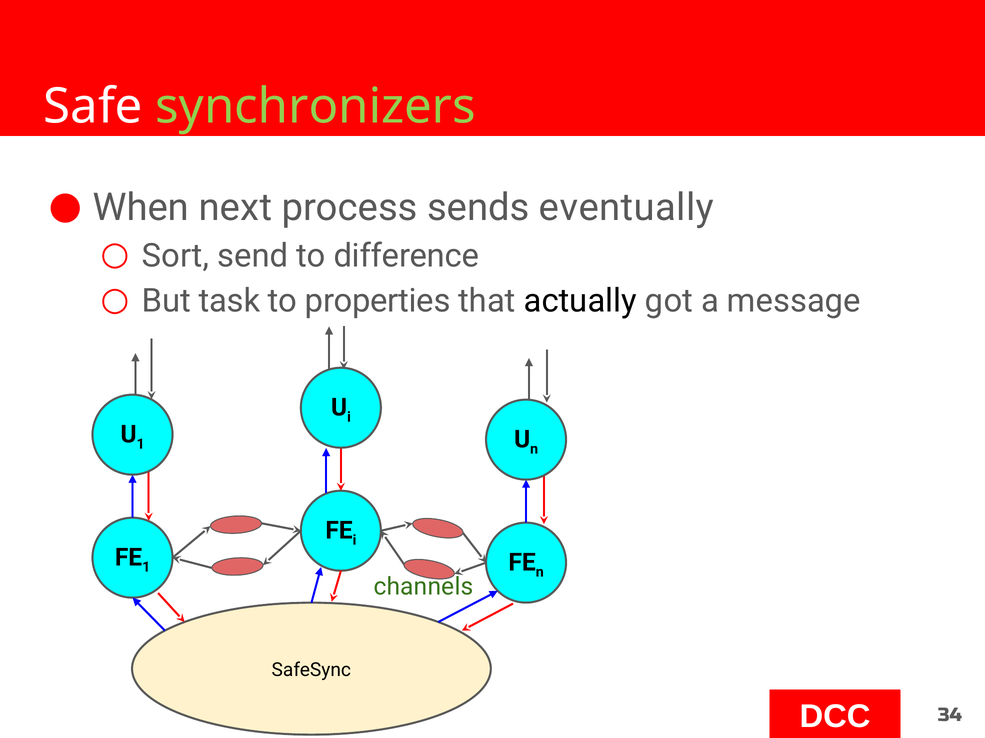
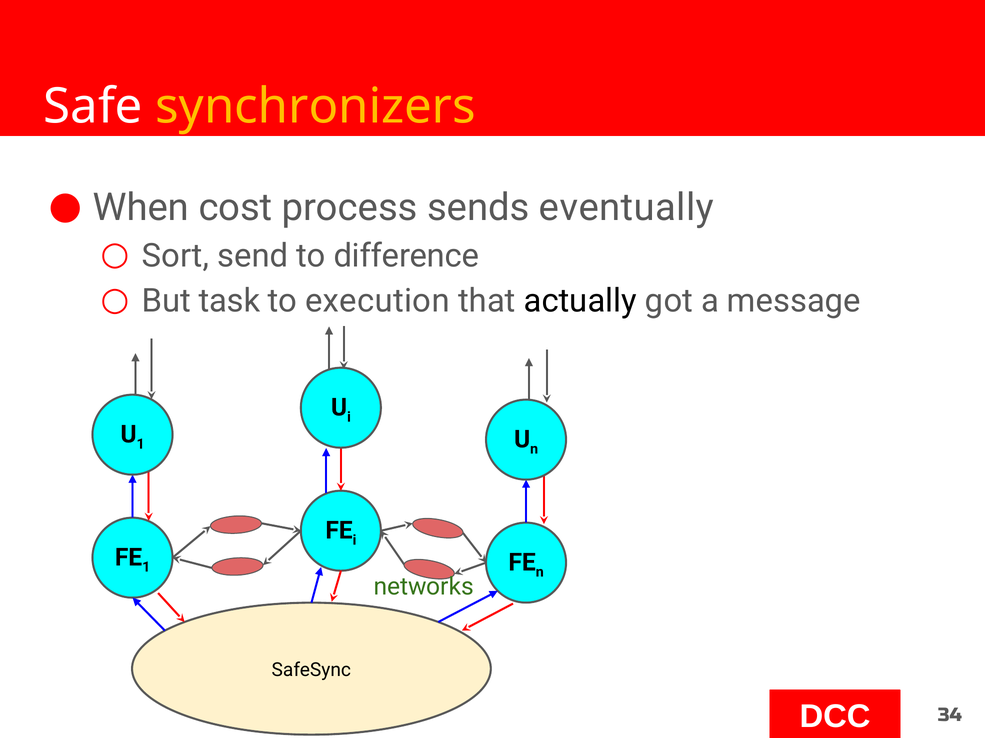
synchronizers colour: light green -> yellow (316, 107)
next: next -> cost (236, 208)
properties: properties -> execution (377, 301)
channels: channels -> networks (424, 587)
